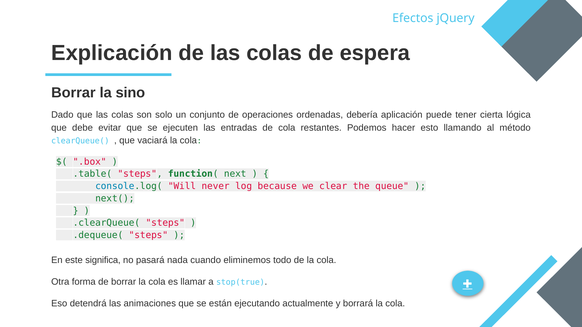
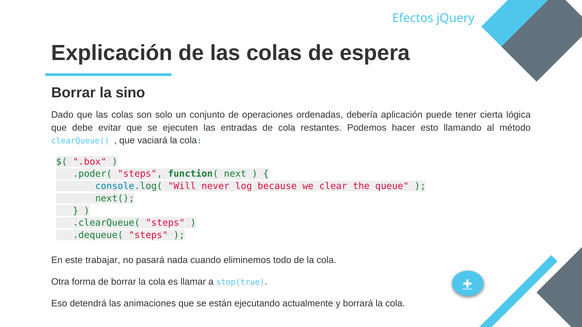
.table(: .table( -> .poder( (92, 174)
significa: significa -> trabajar (103, 261)
